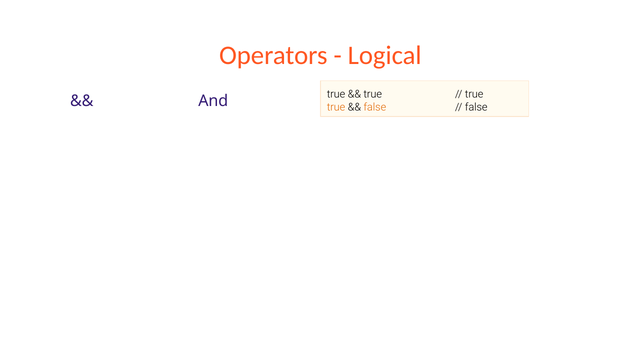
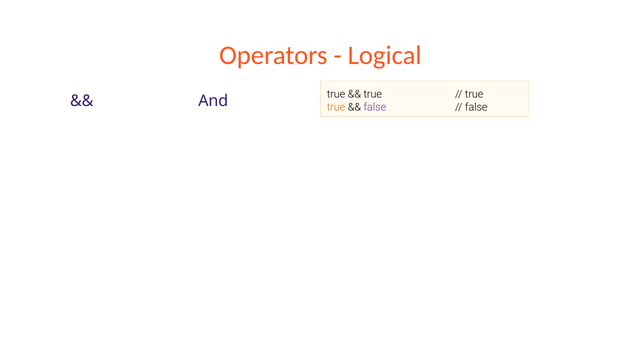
false colour: orange -> purple (375, 107)
